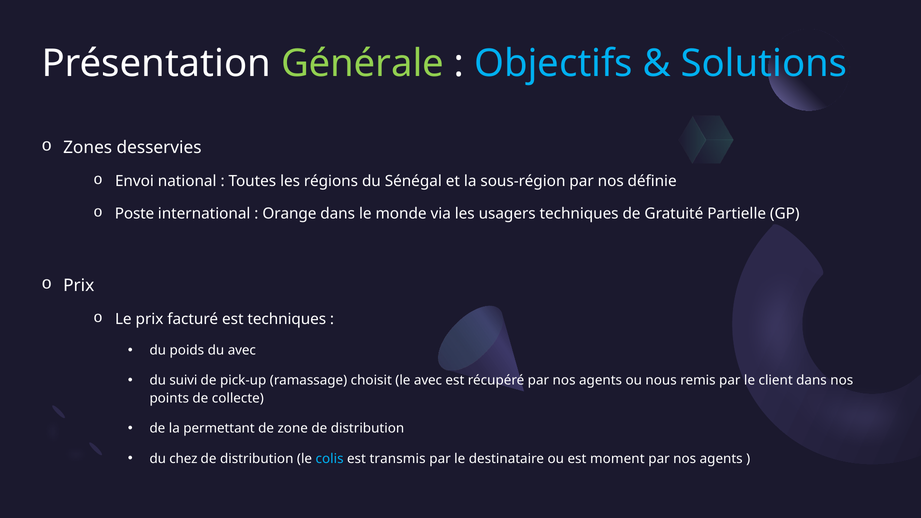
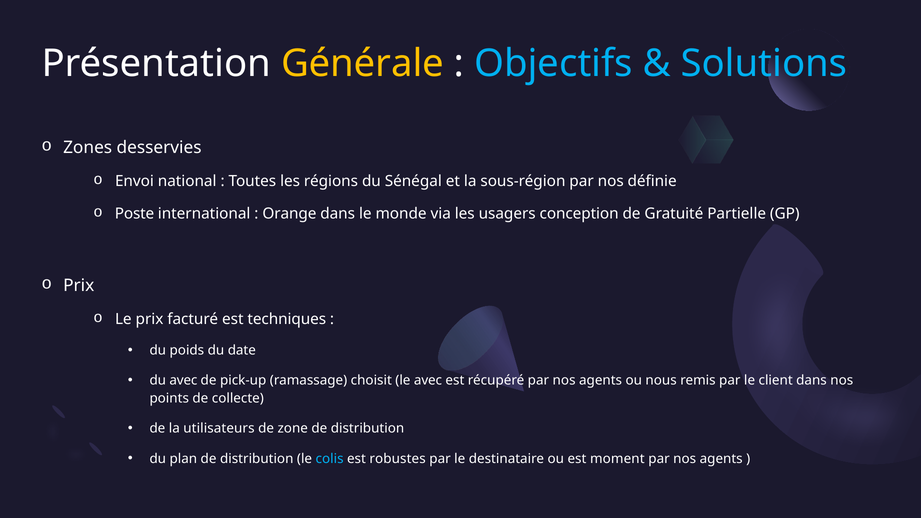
Générale colour: light green -> yellow (363, 64)
usagers techniques: techniques -> conception (579, 214)
du avec: avec -> date (242, 350)
du suivi: suivi -> avec (183, 381)
permettant: permettant -> utilisateurs (219, 429)
chez: chez -> plan (183, 459)
transmis: transmis -> robustes (398, 459)
